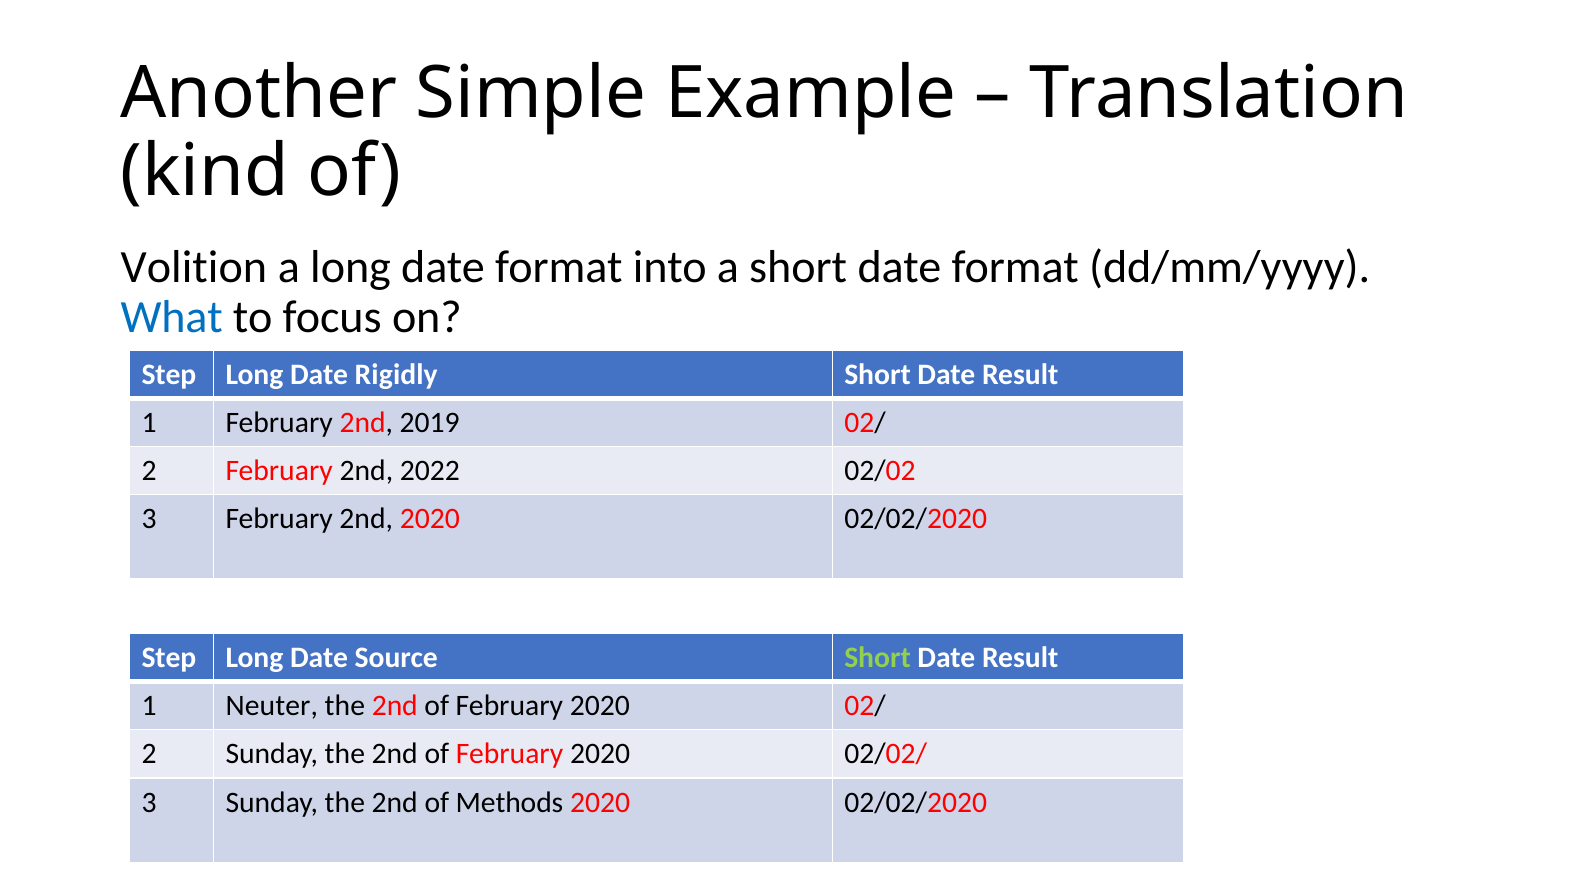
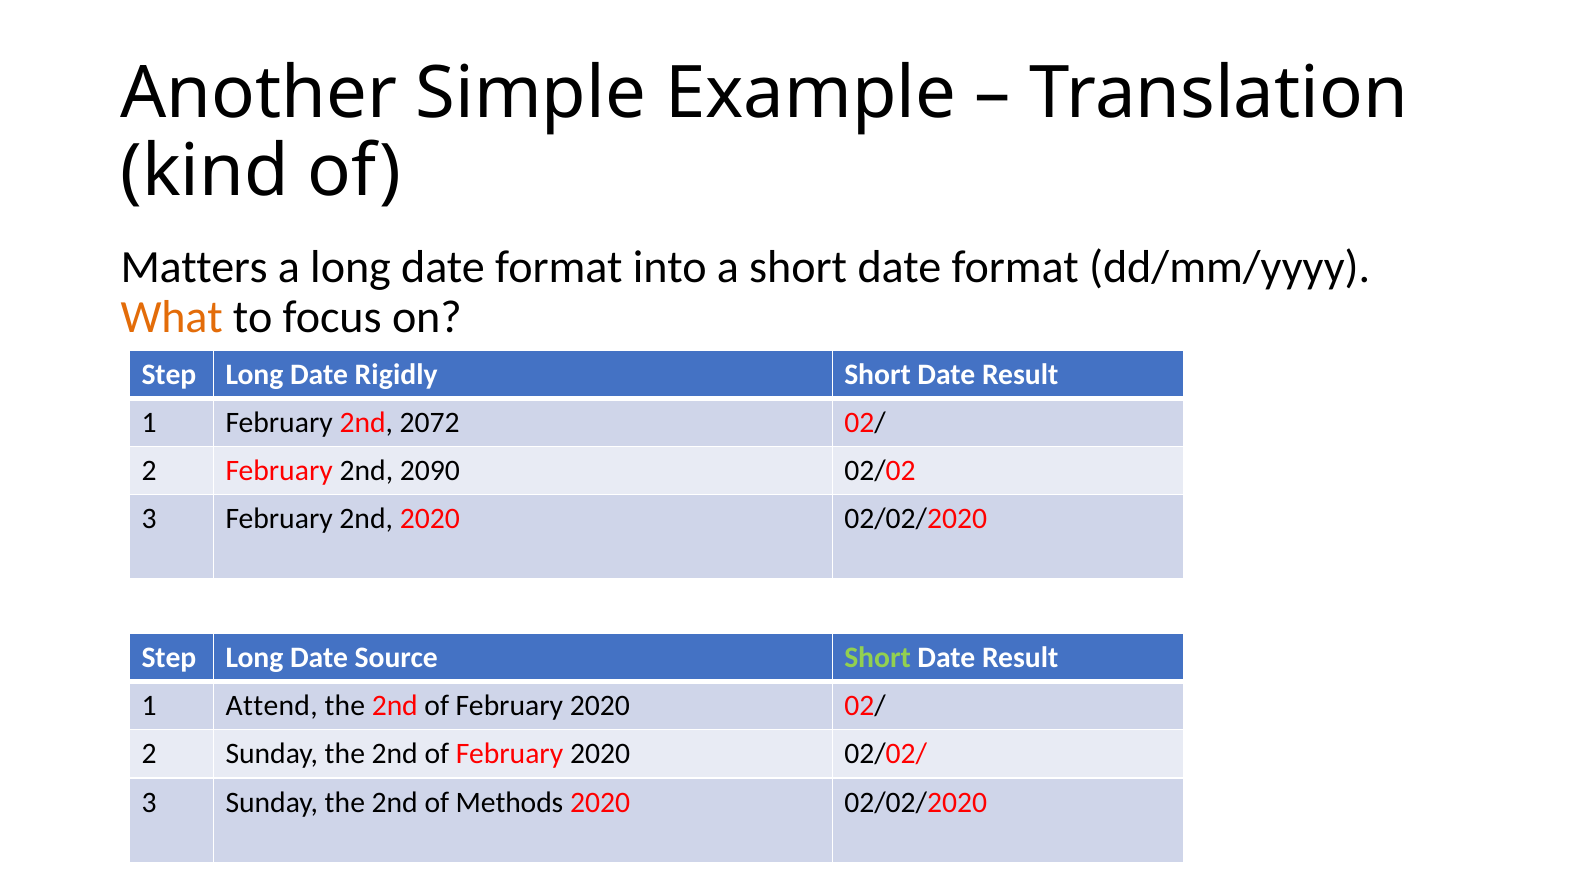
Volition: Volition -> Matters (194, 267)
What colour: blue -> orange (172, 317)
2019: 2019 -> 2072 (430, 422)
2022: 2022 -> 2090 (430, 470)
Neuter: Neuter -> Attend (272, 705)
